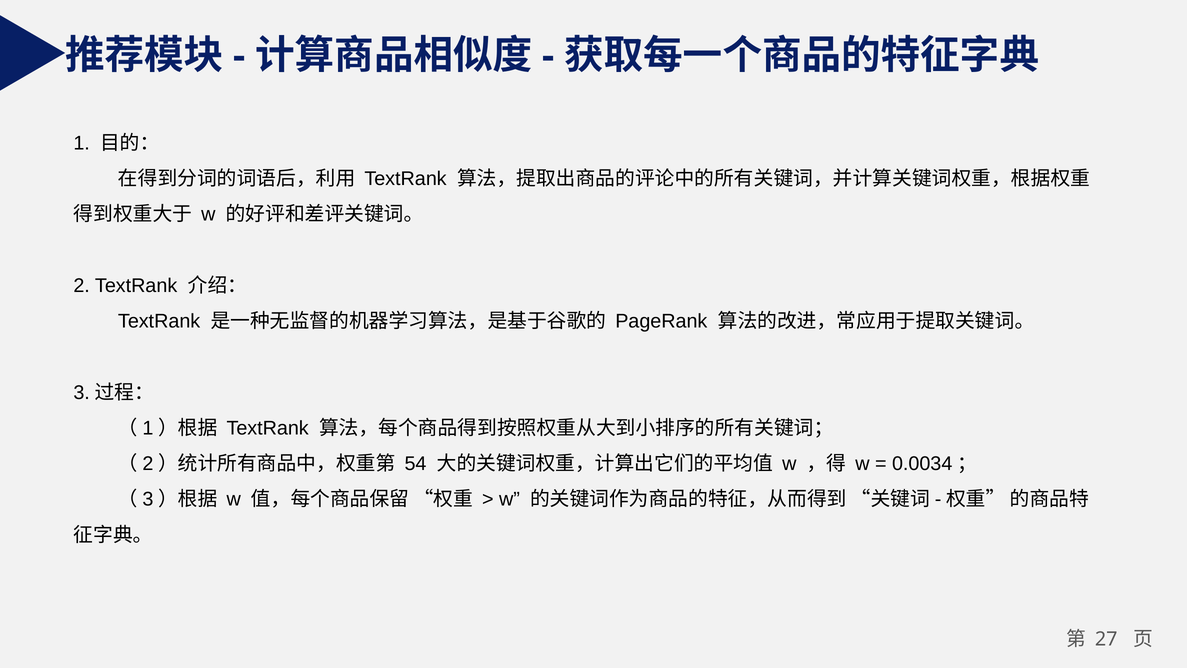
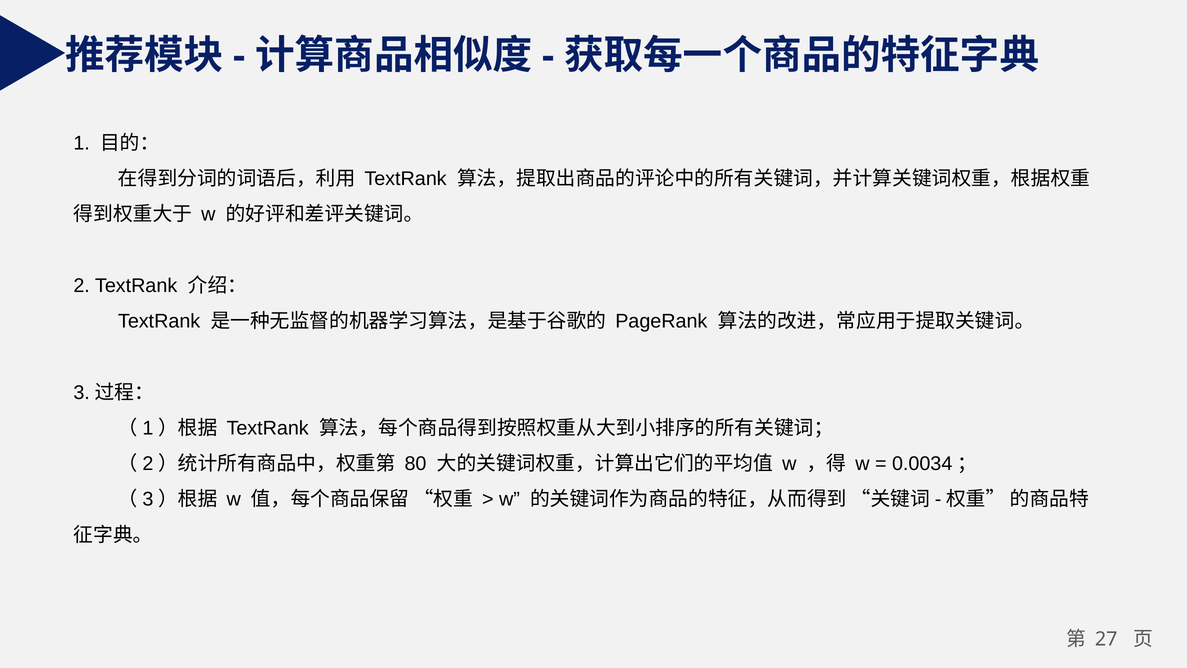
54: 54 -> 80 (416, 464)
